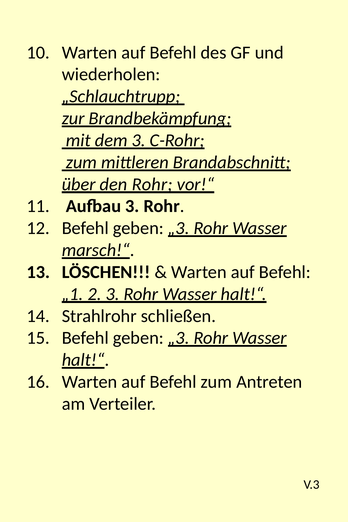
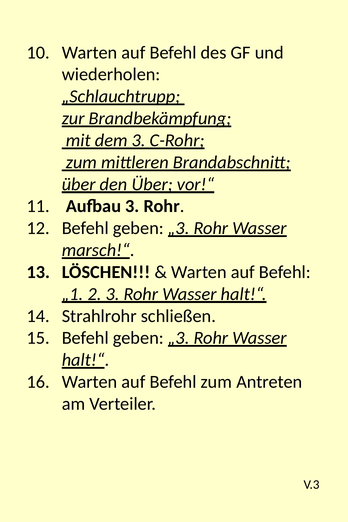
den Rohr: Rohr -> Über (152, 184)
